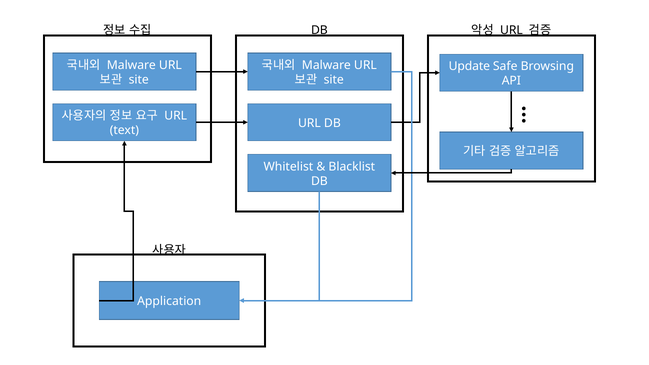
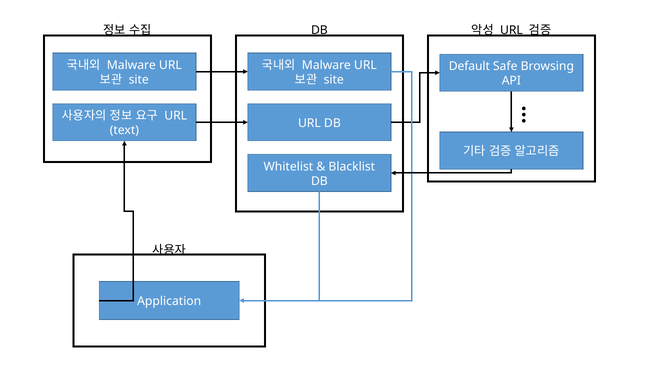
Update: Update -> Default (469, 66)
